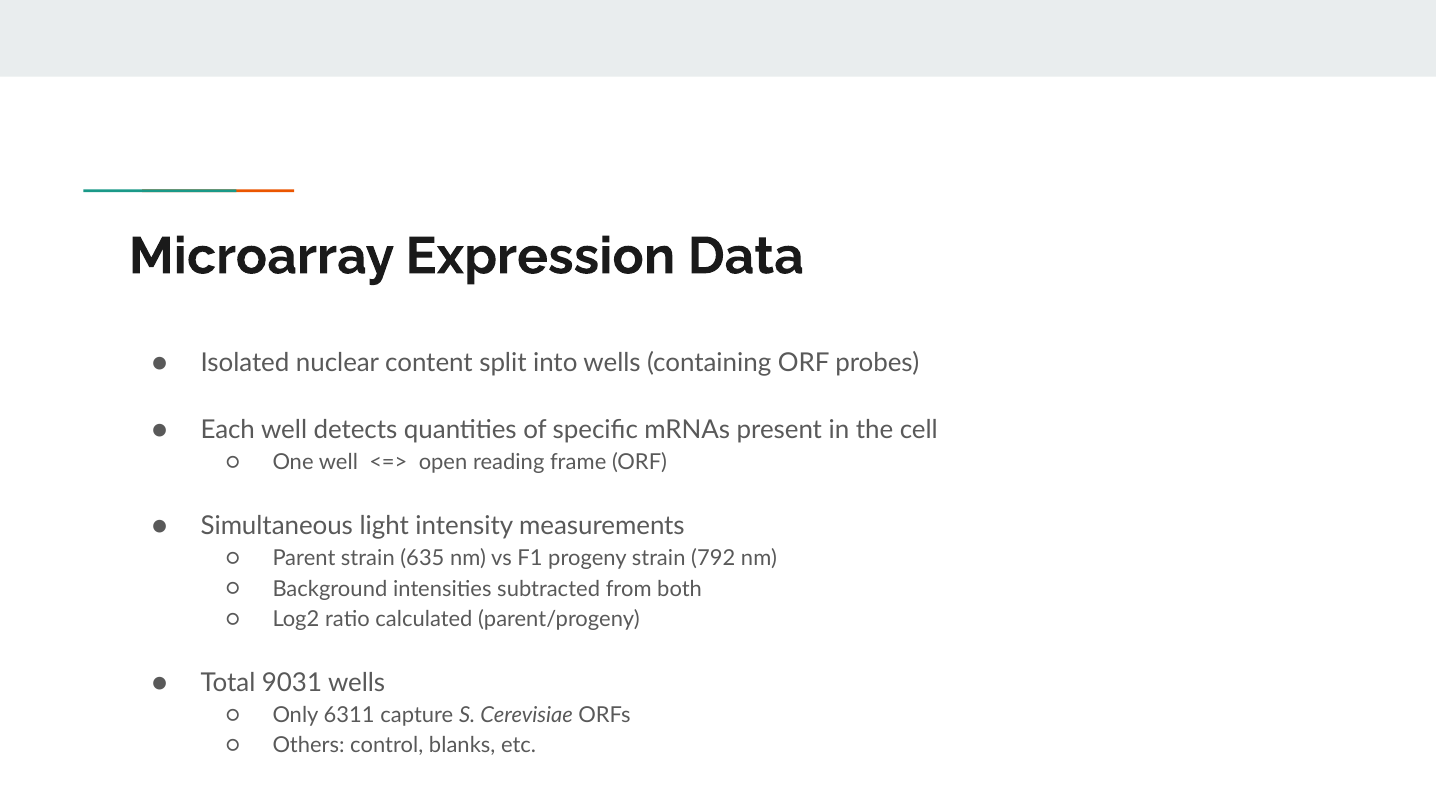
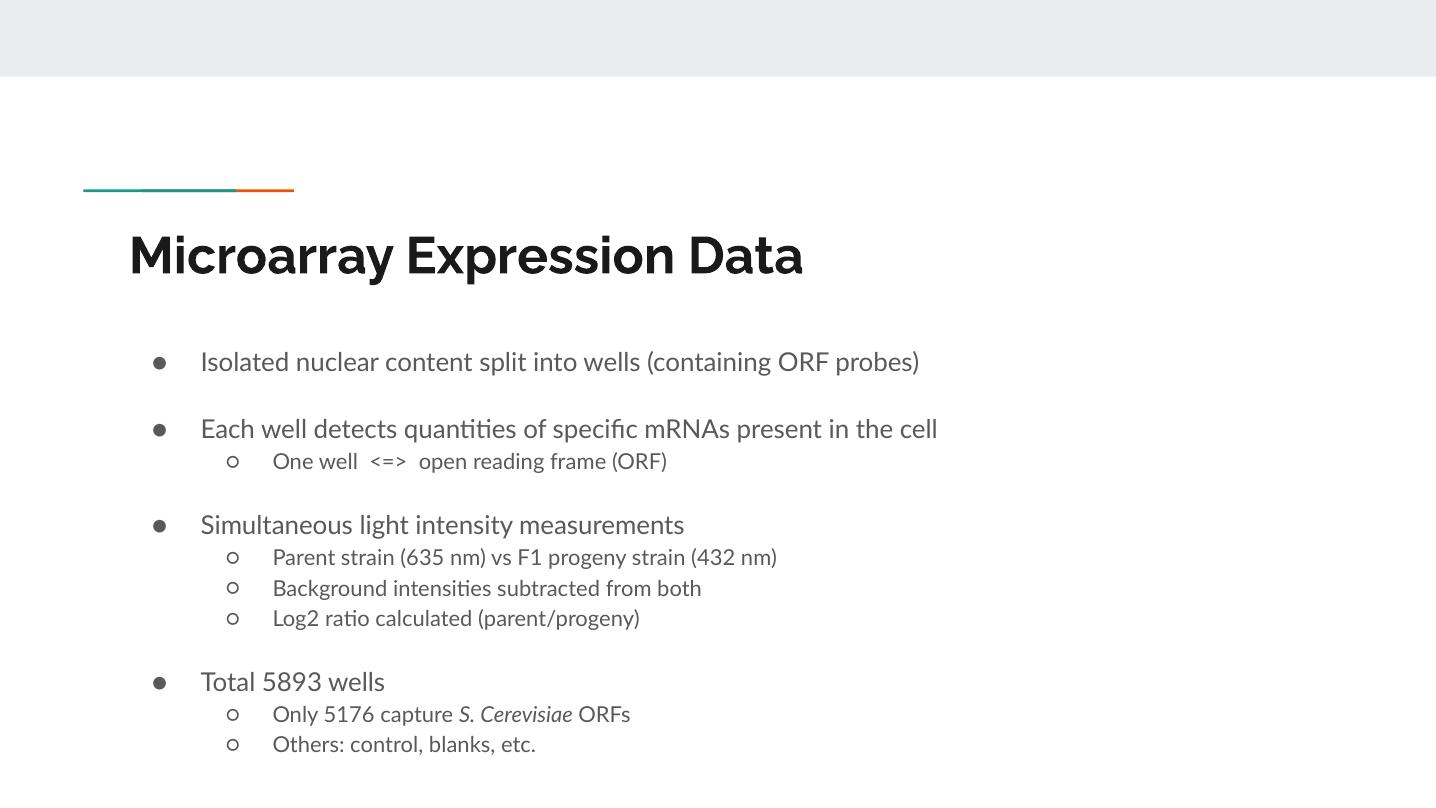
792: 792 -> 432 (713, 558)
9031: 9031 -> 5893 (292, 683)
6311: 6311 -> 5176 (349, 715)
